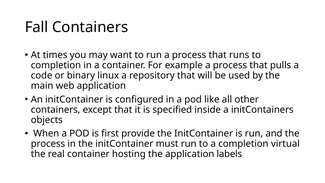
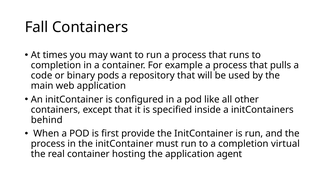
linux: linux -> pods (108, 75)
objects: objects -> behind (47, 120)
labels: labels -> agent (229, 154)
